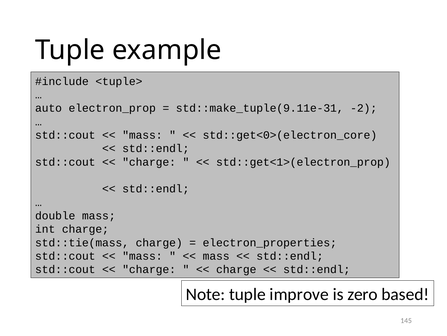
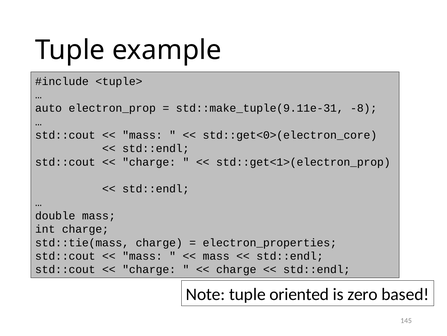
-2: -2 -> -8 (364, 108)
improve: improve -> oriented (299, 294)
